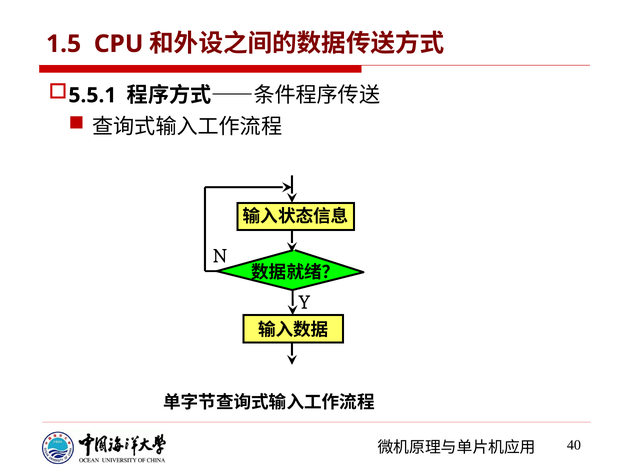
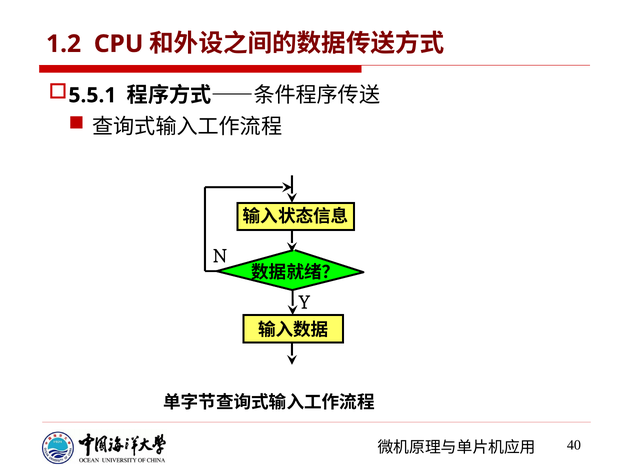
1.5: 1.5 -> 1.2 (64, 44)
